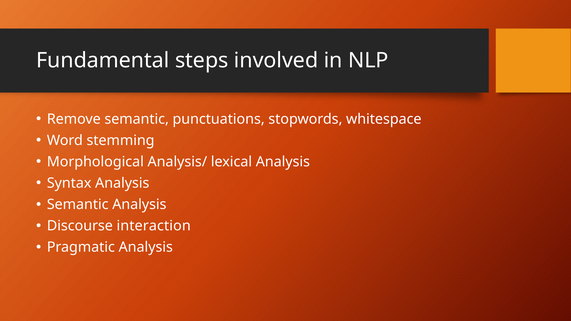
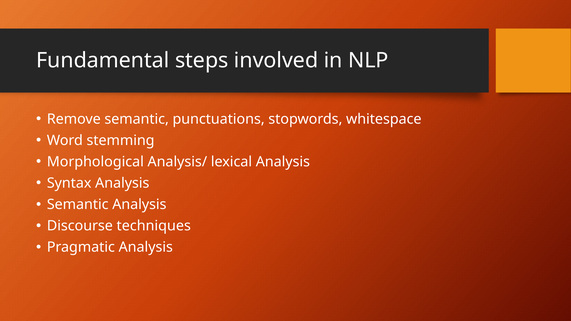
interaction: interaction -> techniques (154, 226)
